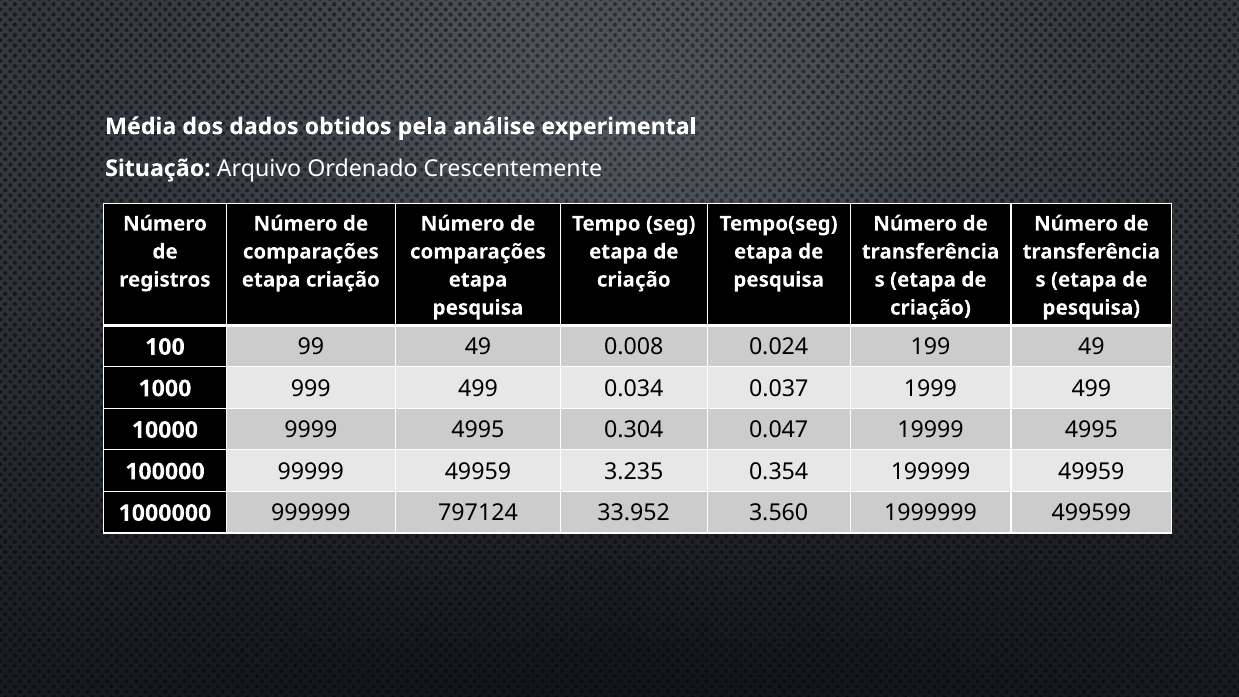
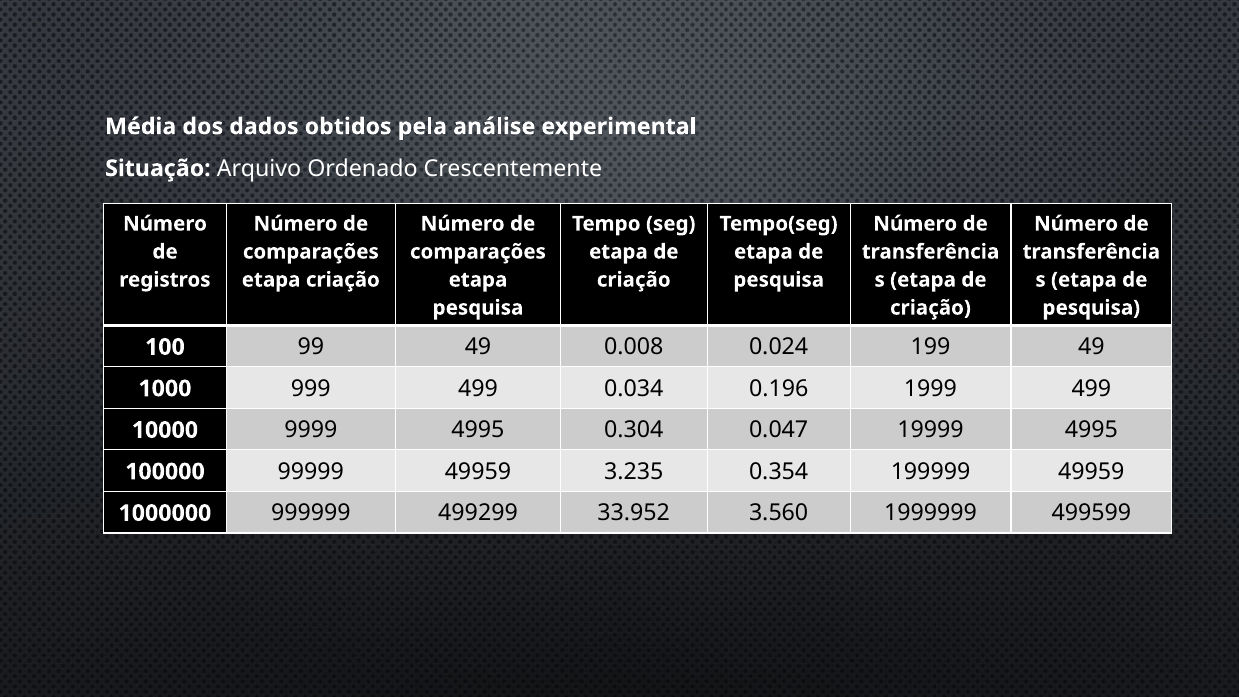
0.037: 0.037 -> 0.196 (779, 389)
797124: 797124 -> 499299 (478, 513)
